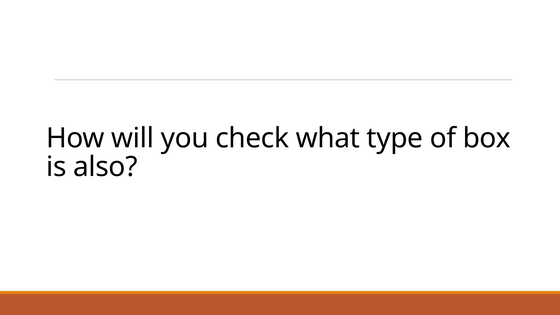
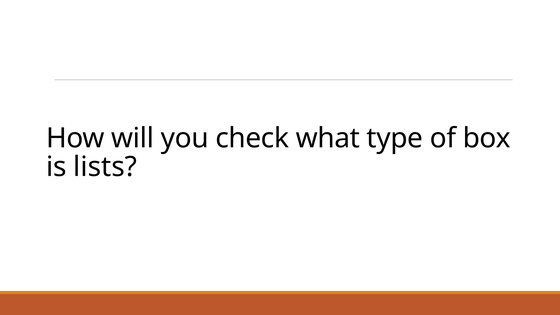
also: also -> lists (105, 167)
